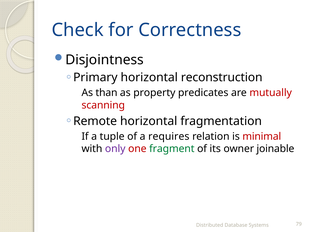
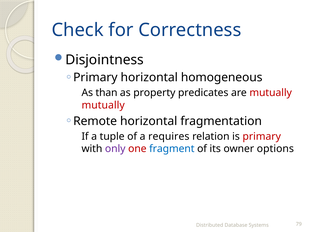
reconstruction: reconstruction -> homogeneous (222, 77)
scanning: scanning -> mutually (103, 105)
is minimal: minimal -> primary (262, 136)
fragment colour: green -> blue (172, 149)
joinable: joinable -> options (275, 149)
